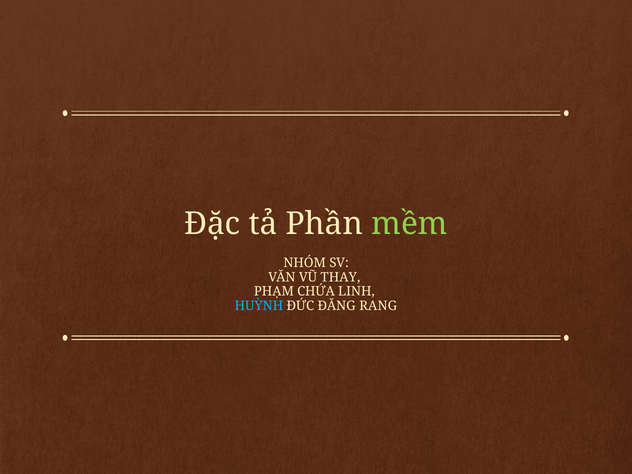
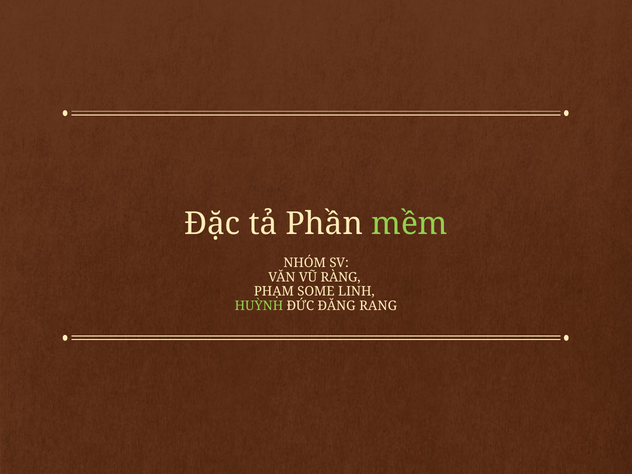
THAY: THAY -> RÀNG (341, 277)
CHỨA: CHỨA -> SOME (316, 291)
HUỲNH colour: light blue -> light green (259, 306)
